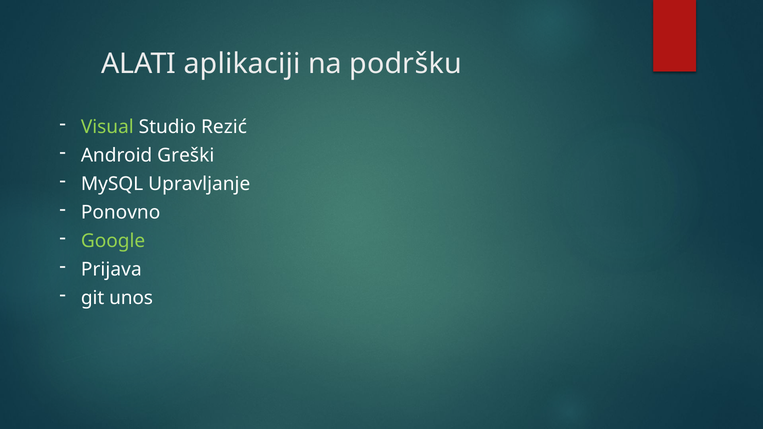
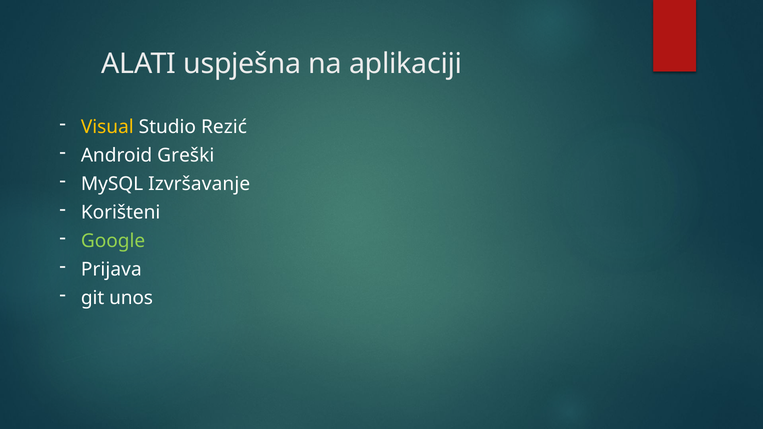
aplikaciji: aplikaciji -> uspješna (242, 64)
podršku: podršku -> aplikaciji (406, 64)
Visual colour: light green -> yellow (107, 127)
Upravljanje: Upravljanje -> Izvršavanje (199, 184)
Ponovno: Ponovno -> Korišteni (121, 212)
